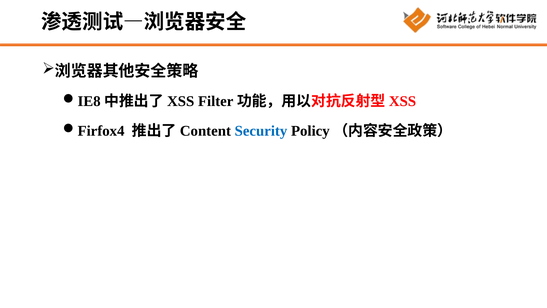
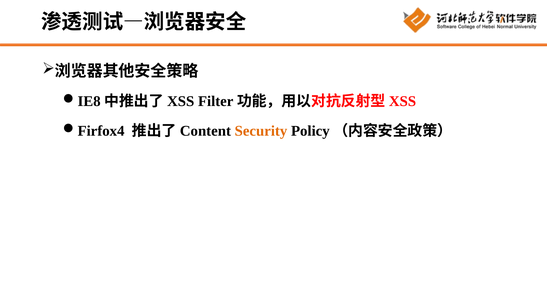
Security colour: blue -> orange (261, 131)
